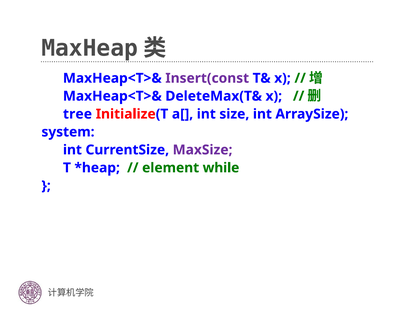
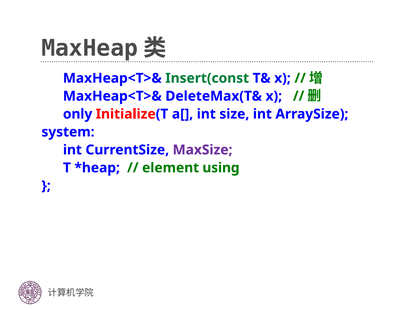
Insert(const colour: purple -> green (207, 78)
tree: tree -> only (78, 114)
while: while -> using (221, 168)
